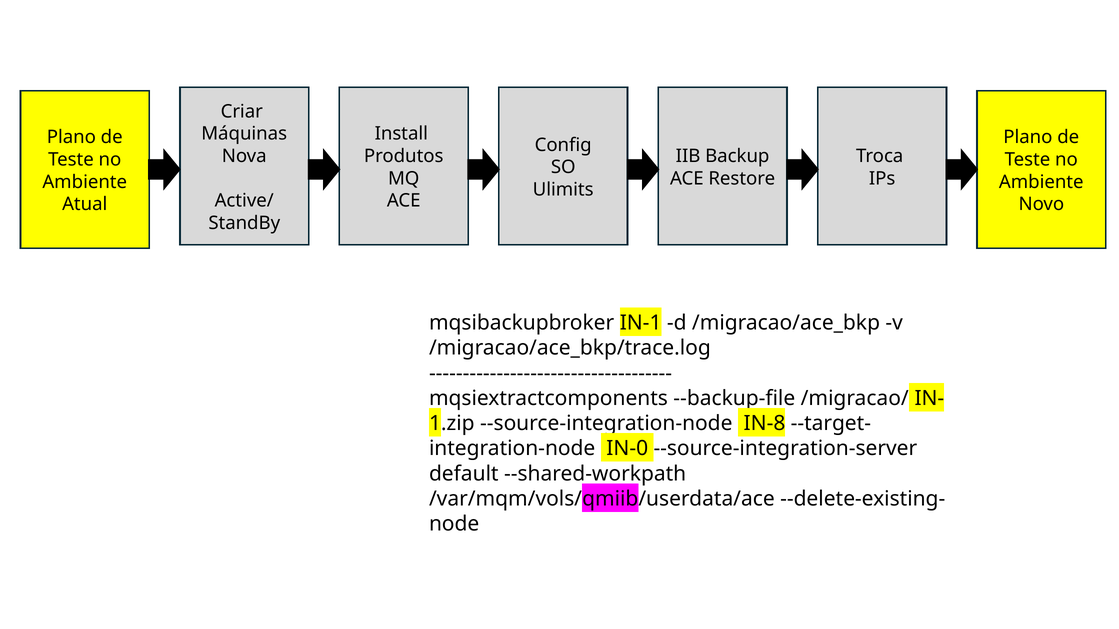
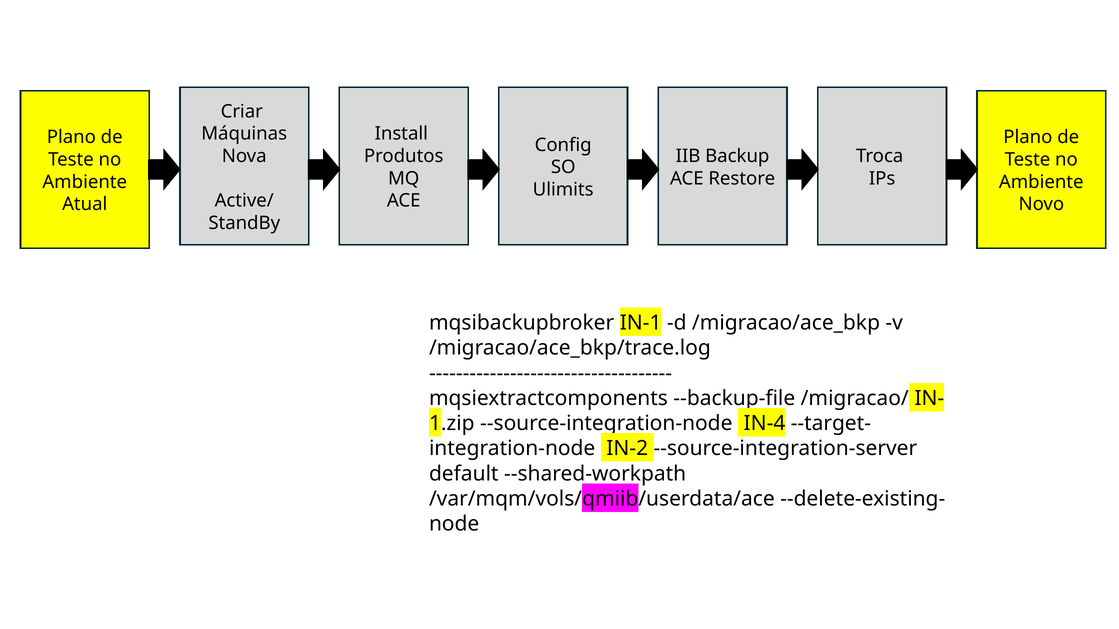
IN-8: IN-8 -> IN-4 (764, 424)
IN-0: IN-0 -> IN-2 (627, 449)
